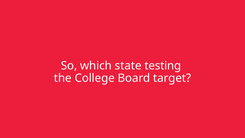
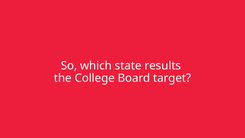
testing: testing -> results (163, 66)
